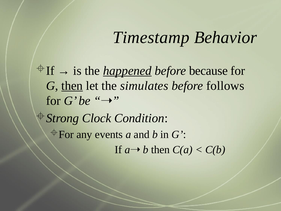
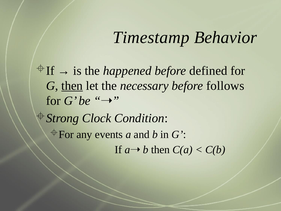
happened underline: present -> none (127, 71)
because: because -> defined (208, 71)
simulates: simulates -> necessary (144, 86)
